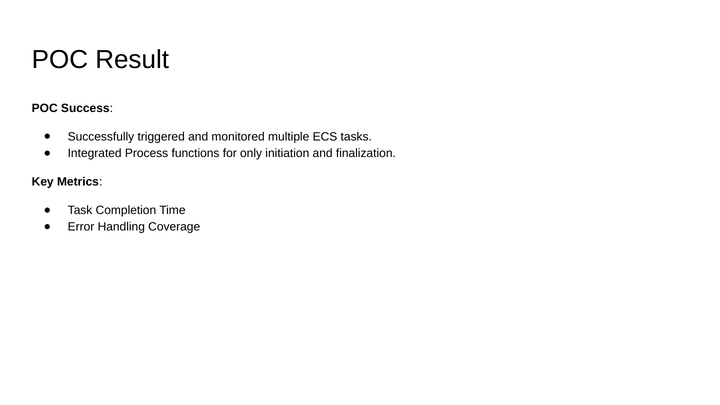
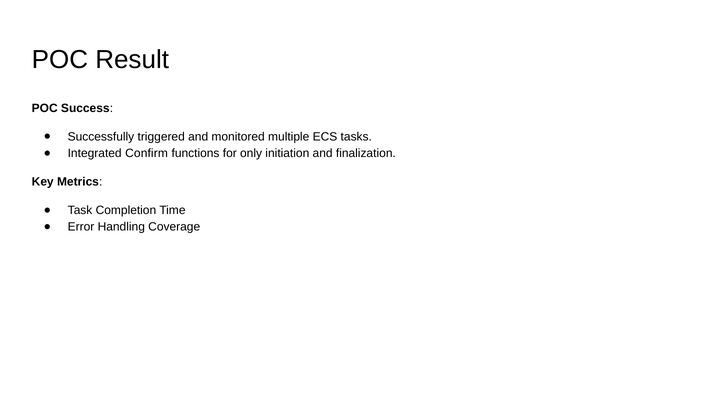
Process: Process -> Confirm (147, 153)
